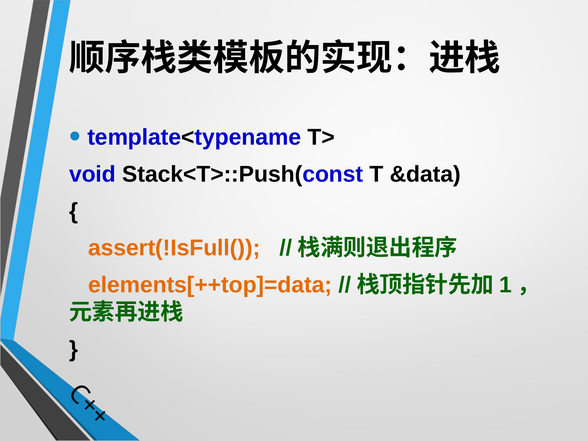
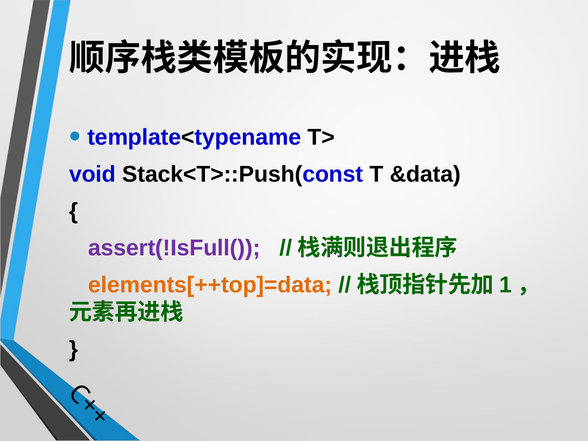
assert(!IsFull( colour: orange -> purple (174, 248)
